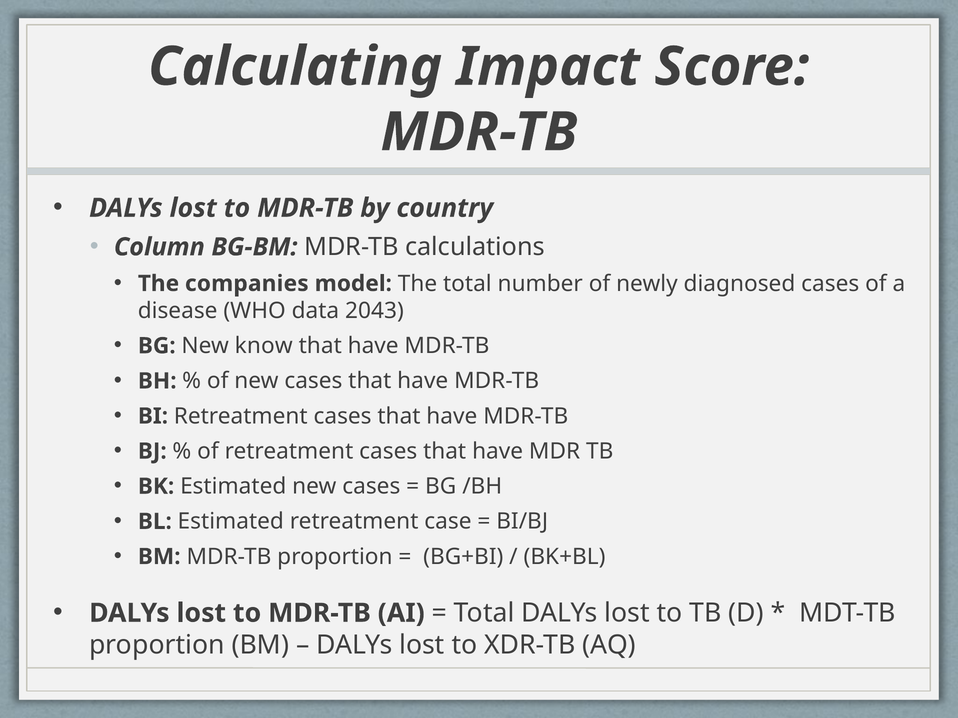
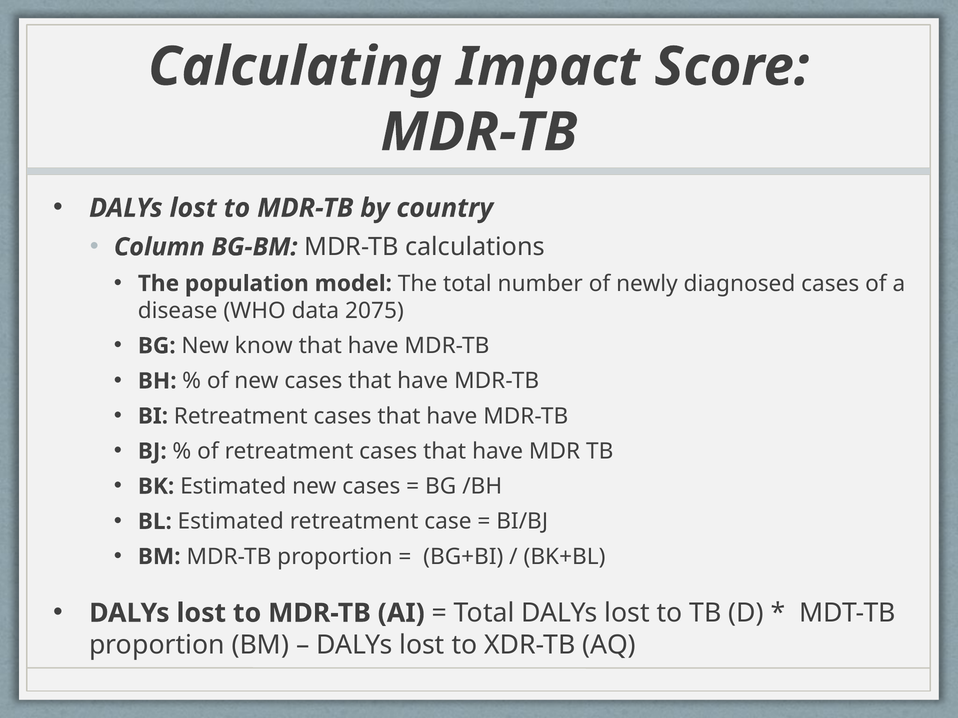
companies: companies -> population (247, 284)
2043: 2043 -> 2075 (374, 311)
